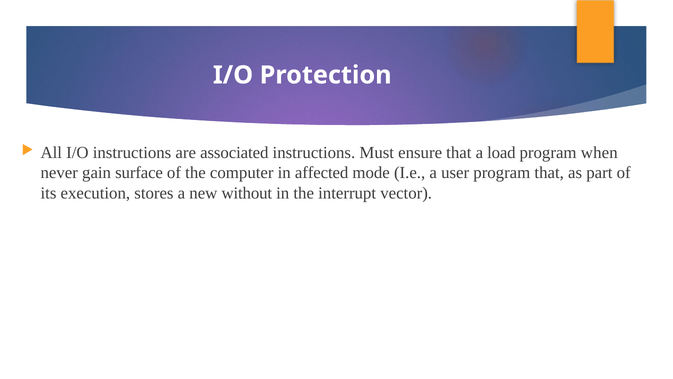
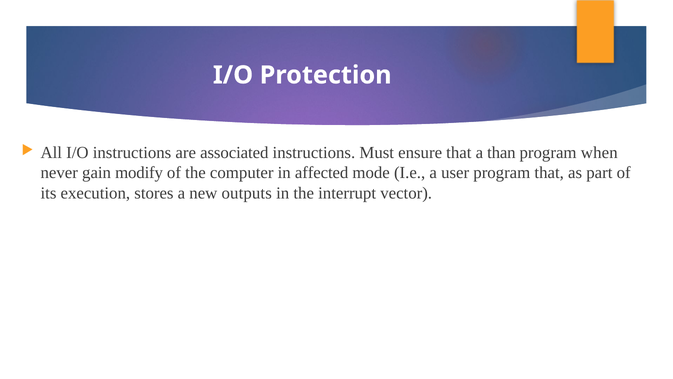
load: load -> than (501, 152)
surface: surface -> modify (139, 173)
without: without -> outputs (247, 193)
